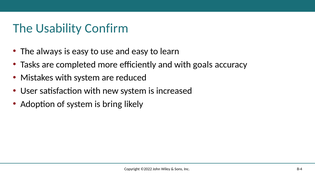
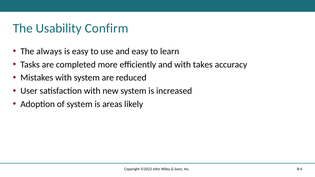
goals: goals -> takes (203, 65)
bring: bring -> areas (112, 104)
